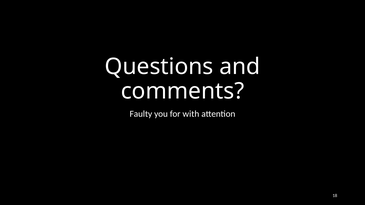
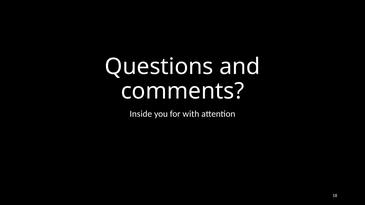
Faulty: Faulty -> Inside (141, 114)
